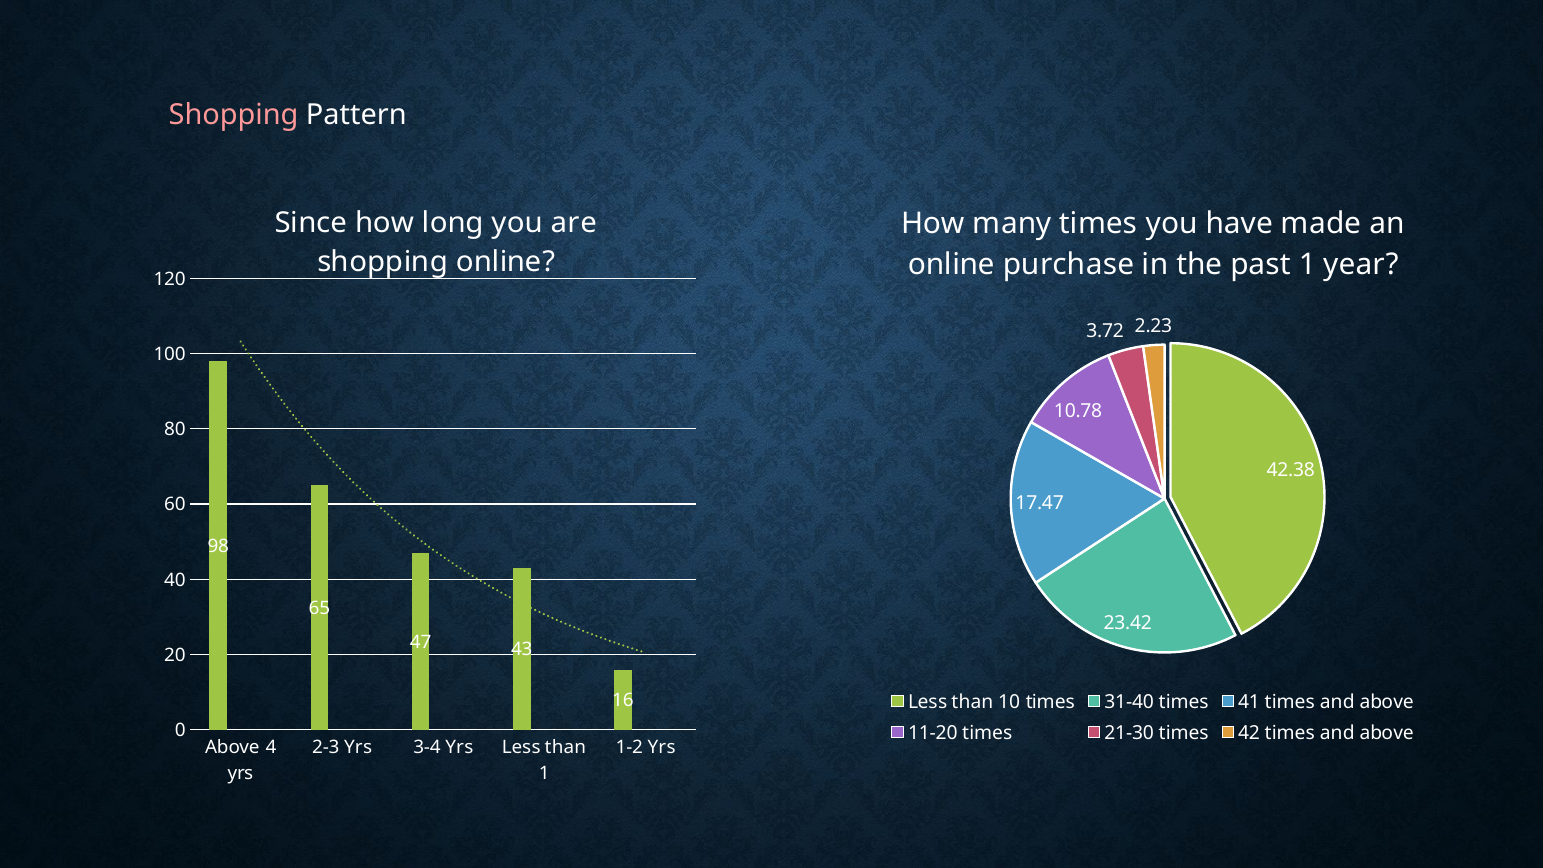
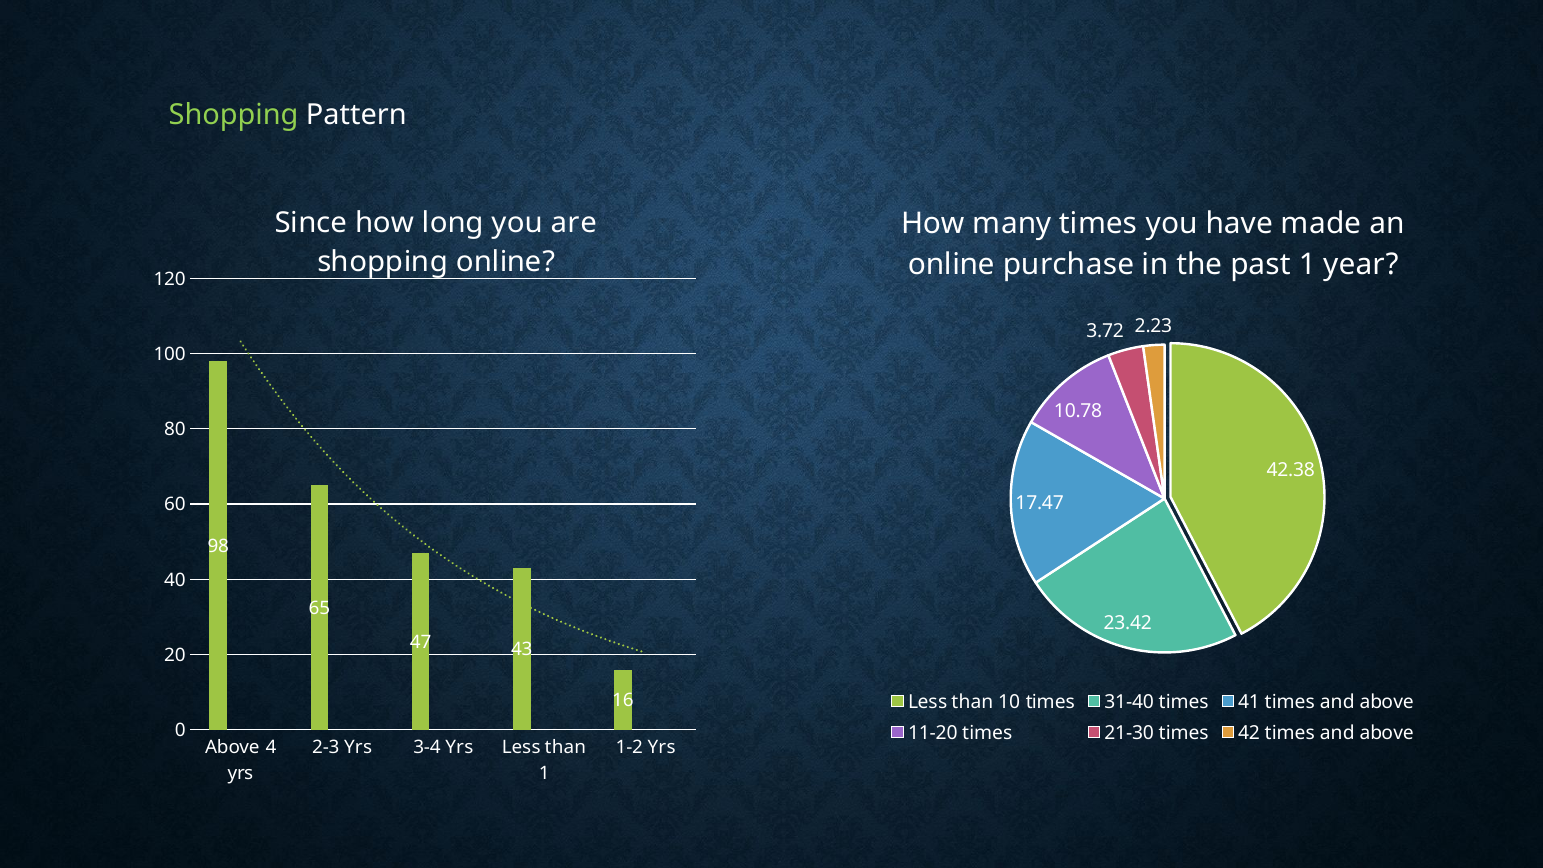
Shopping colour: pink -> light green (234, 115)
